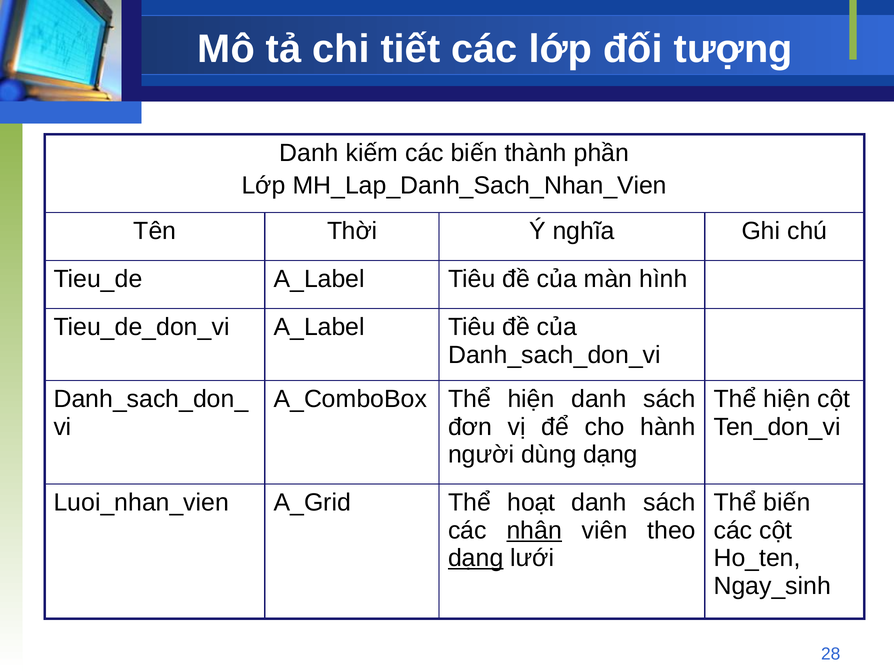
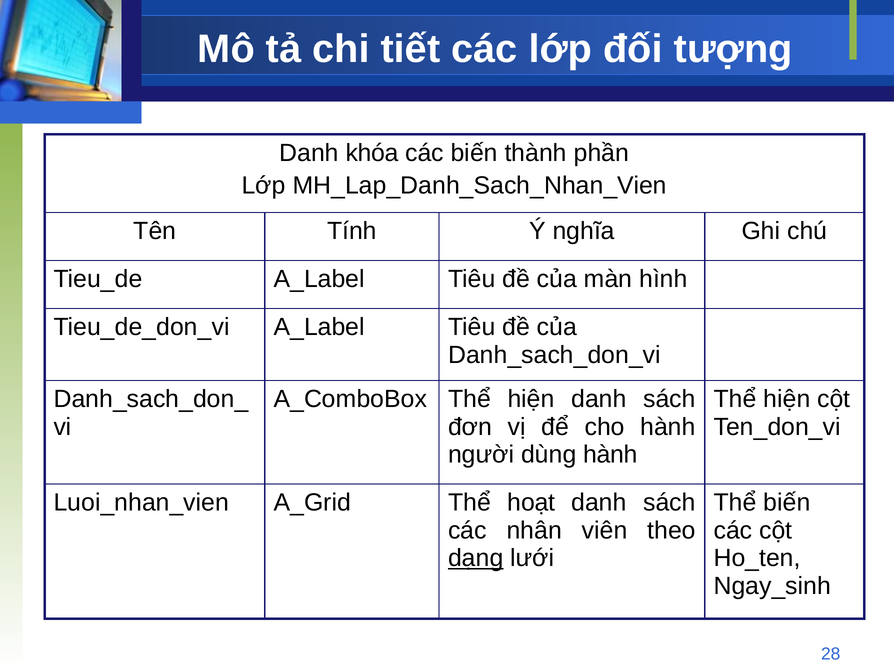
kiếm: kiếm -> khóa (372, 153)
Thời: Thời -> Tính (352, 231)
dùng dạng: dạng -> hành (610, 454)
nhân underline: present -> none (534, 530)
